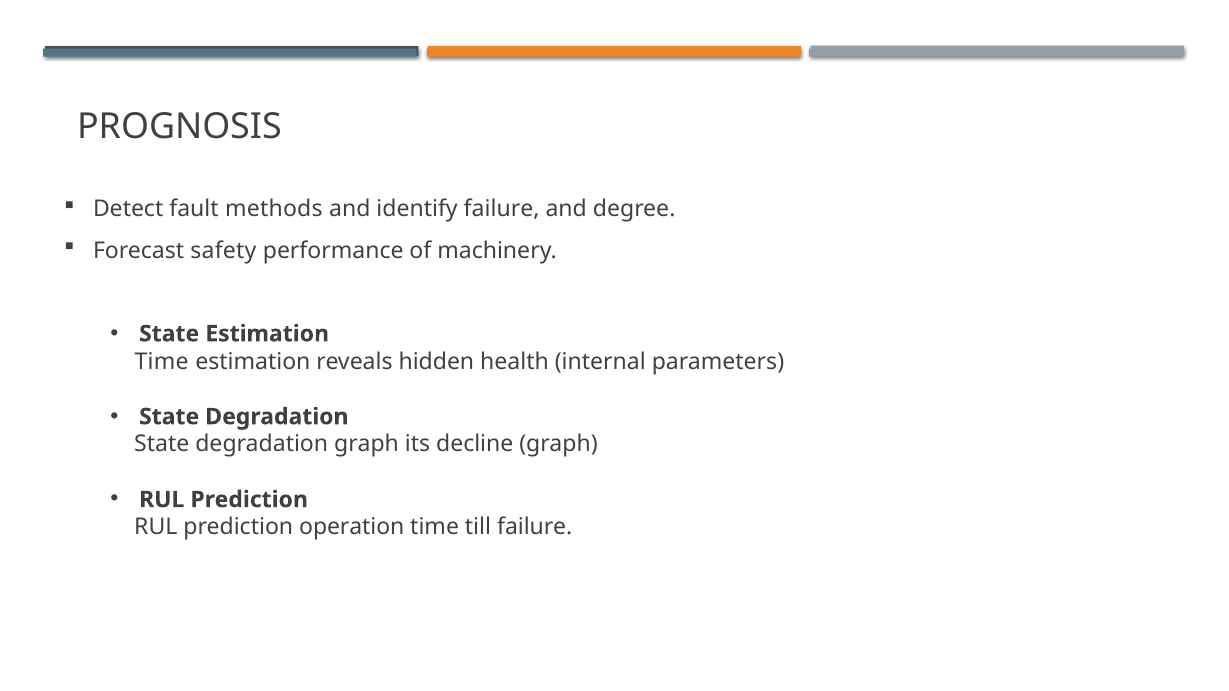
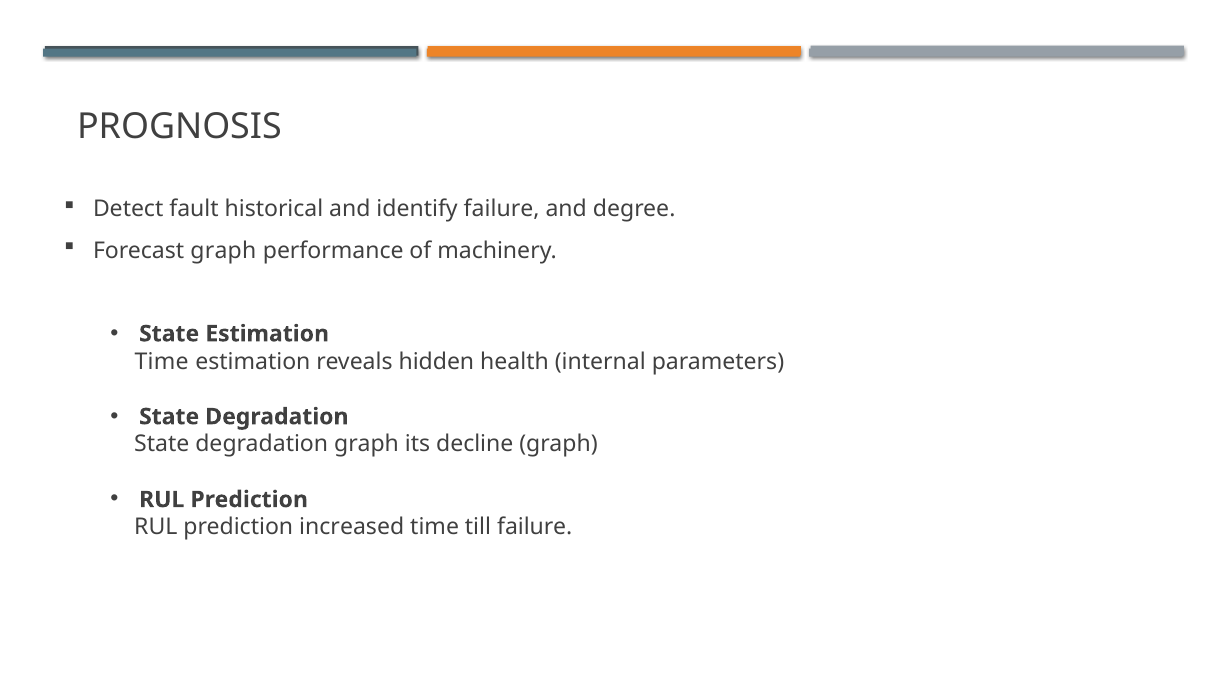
methods: methods -> historical (274, 209)
Forecast safety: safety -> graph (223, 251)
operation: operation -> increased (352, 527)
